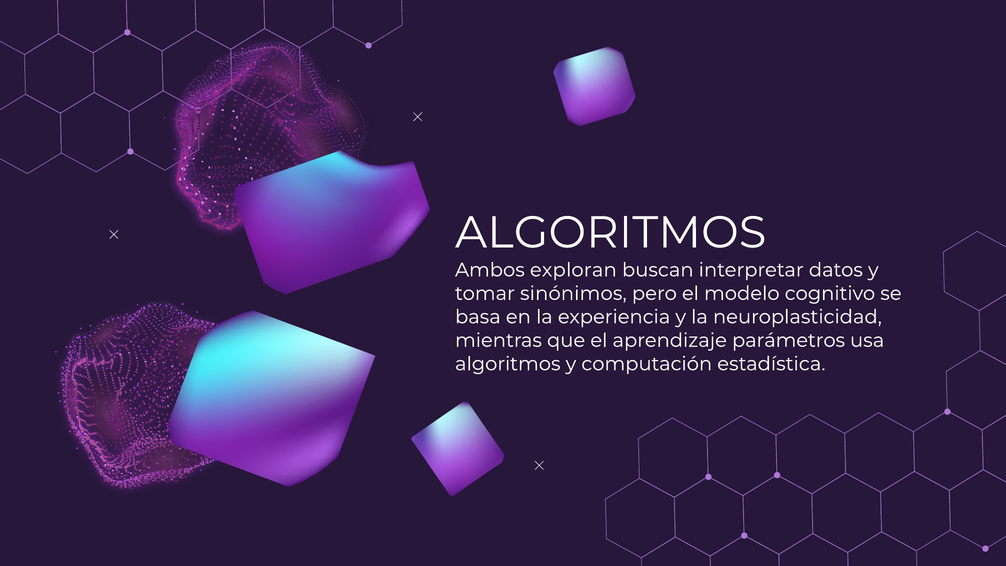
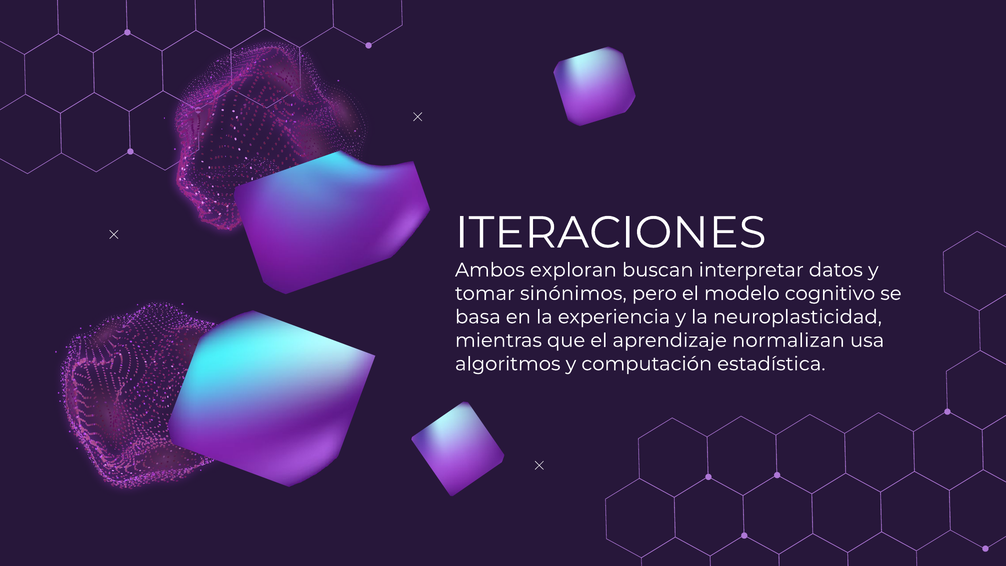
ALGORITMOS: ALGORITMOS -> ITERACIONES (611, 233)
parámetros: parámetros -> normalizan (788, 340)
